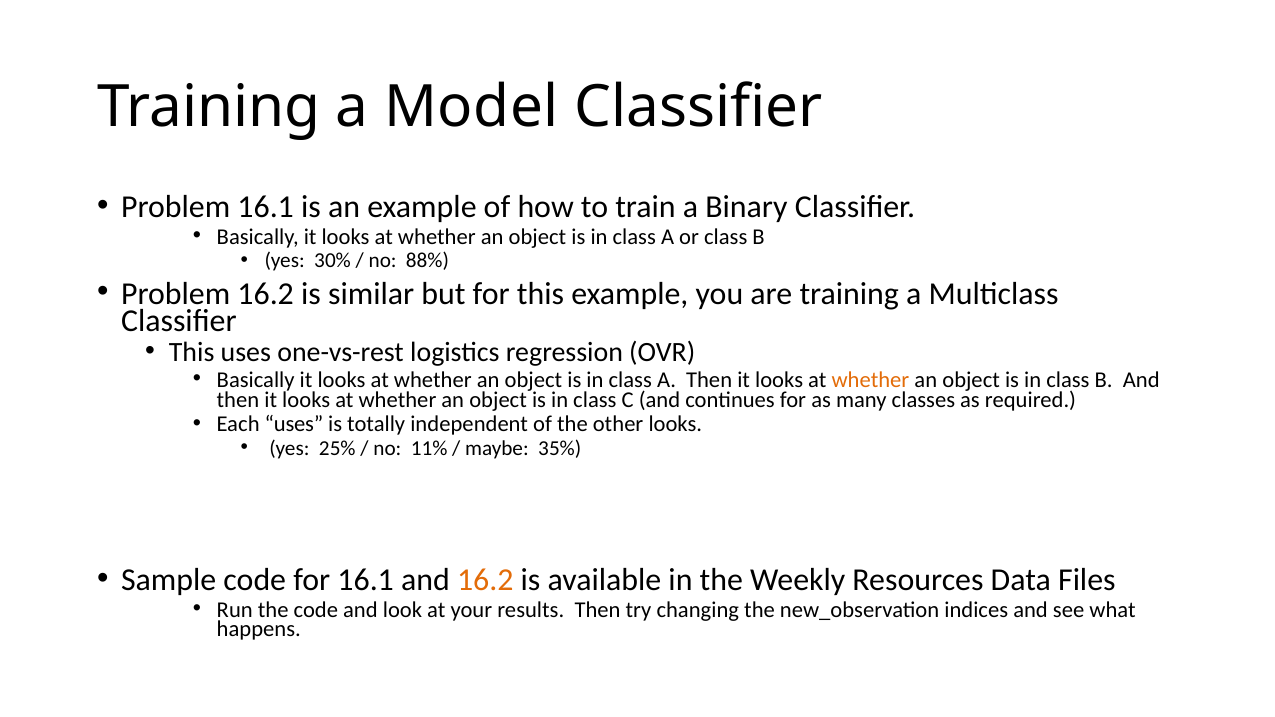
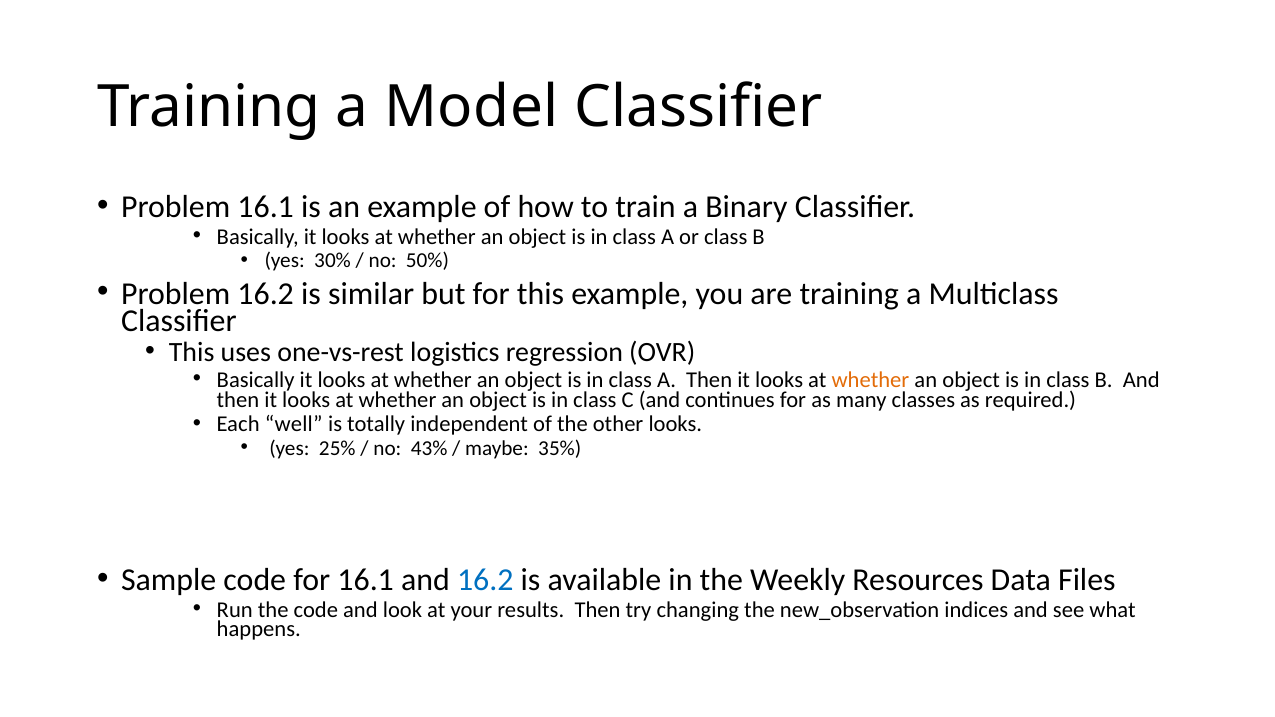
88%: 88% -> 50% (428, 261)
Each uses: uses -> well (294, 424)
11%: 11% -> 43% (429, 449)
16.2 colour: orange -> blue (485, 580)
